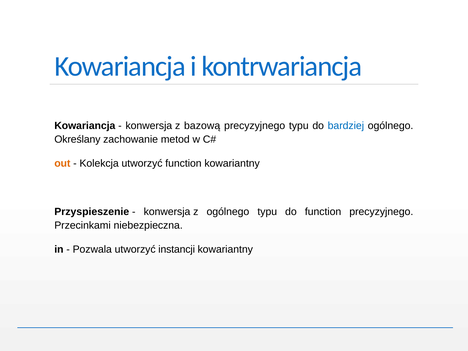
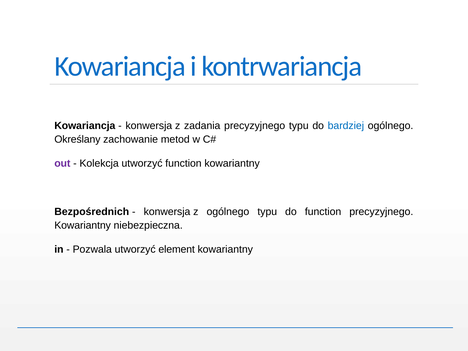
bazową: bazową -> zadania (202, 126)
out colour: orange -> purple (62, 163)
Przyspieszenie: Przyspieszenie -> Bezpośrednich (92, 212)
Przecinkami: Przecinkami -> Kowariantny (83, 225)
instancji: instancji -> element (177, 249)
